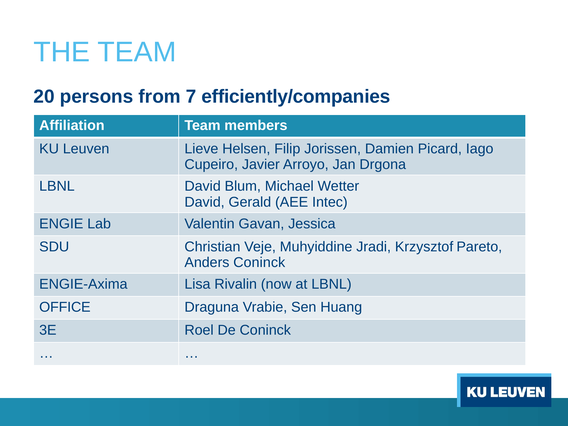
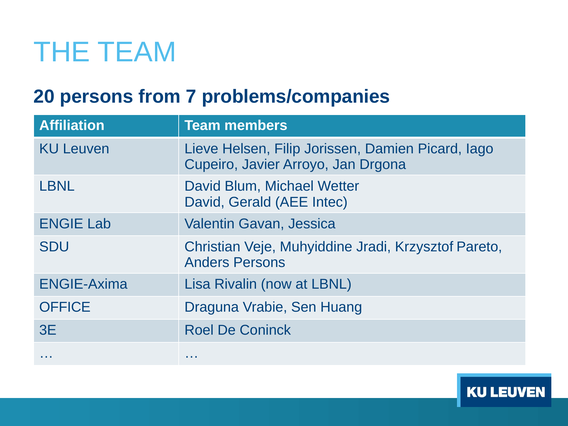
efficiently/companies: efficiently/companies -> problems/companies (296, 97)
Anders Coninck: Coninck -> Persons (259, 263)
